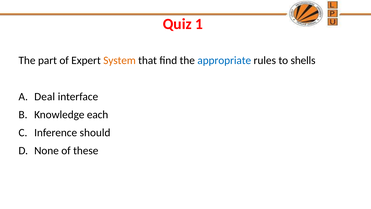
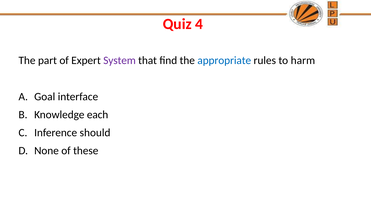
1: 1 -> 4 (199, 24)
System colour: orange -> purple (120, 60)
shells: shells -> harm (303, 60)
Deal: Deal -> Goal (45, 96)
